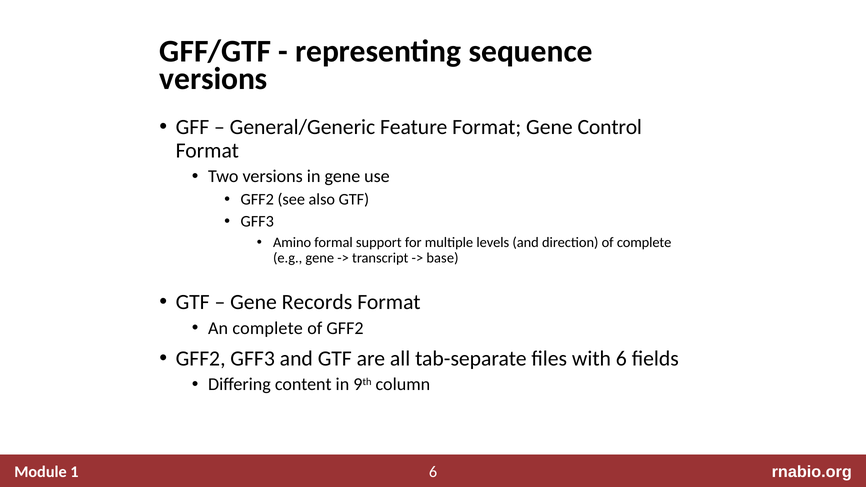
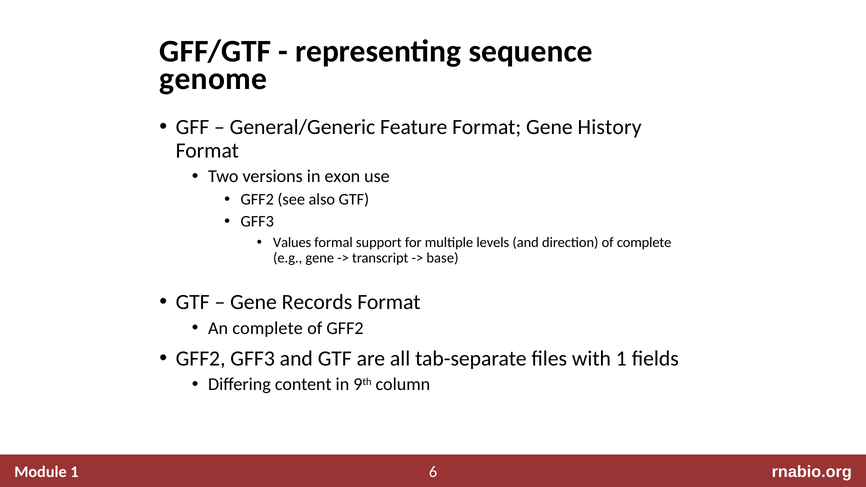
versions: versions -> genome (213, 79)
Control: Control -> History (610, 127)
in gene: gene -> exon (342, 176)
Amino: Amino -> Values (292, 243)
with 6: 6 -> 1 (621, 359)
